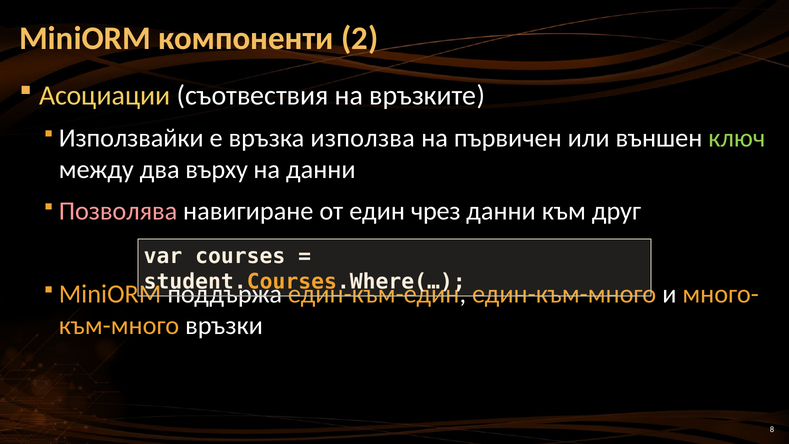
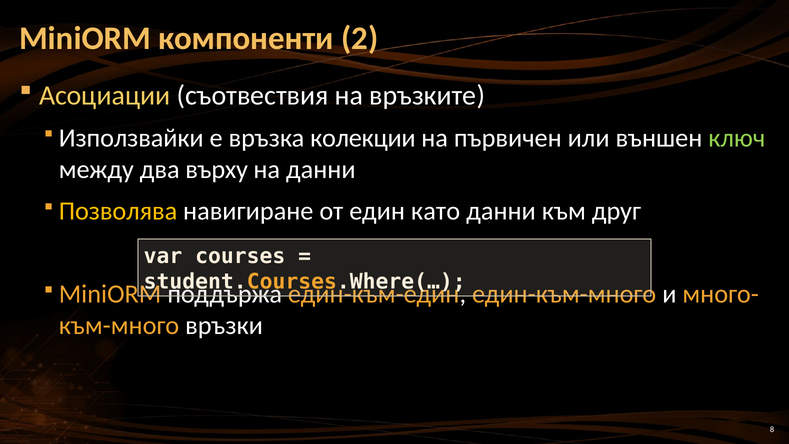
използва: използва -> колекции (363, 138)
Позволява colour: pink -> yellow (118, 211)
чрез: чрез -> като (436, 211)
